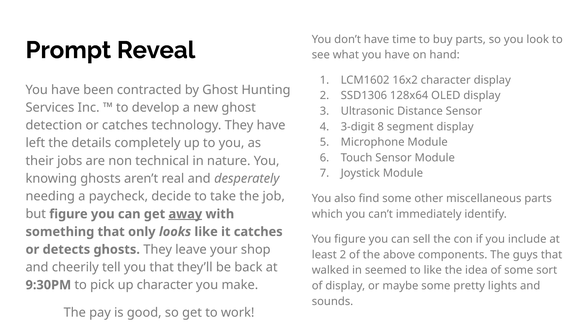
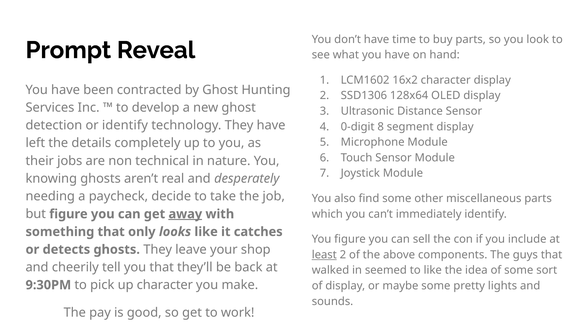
or catches: catches -> identify (125, 125)
3-digit: 3-digit -> 0-digit (358, 127)
least underline: none -> present (324, 254)
